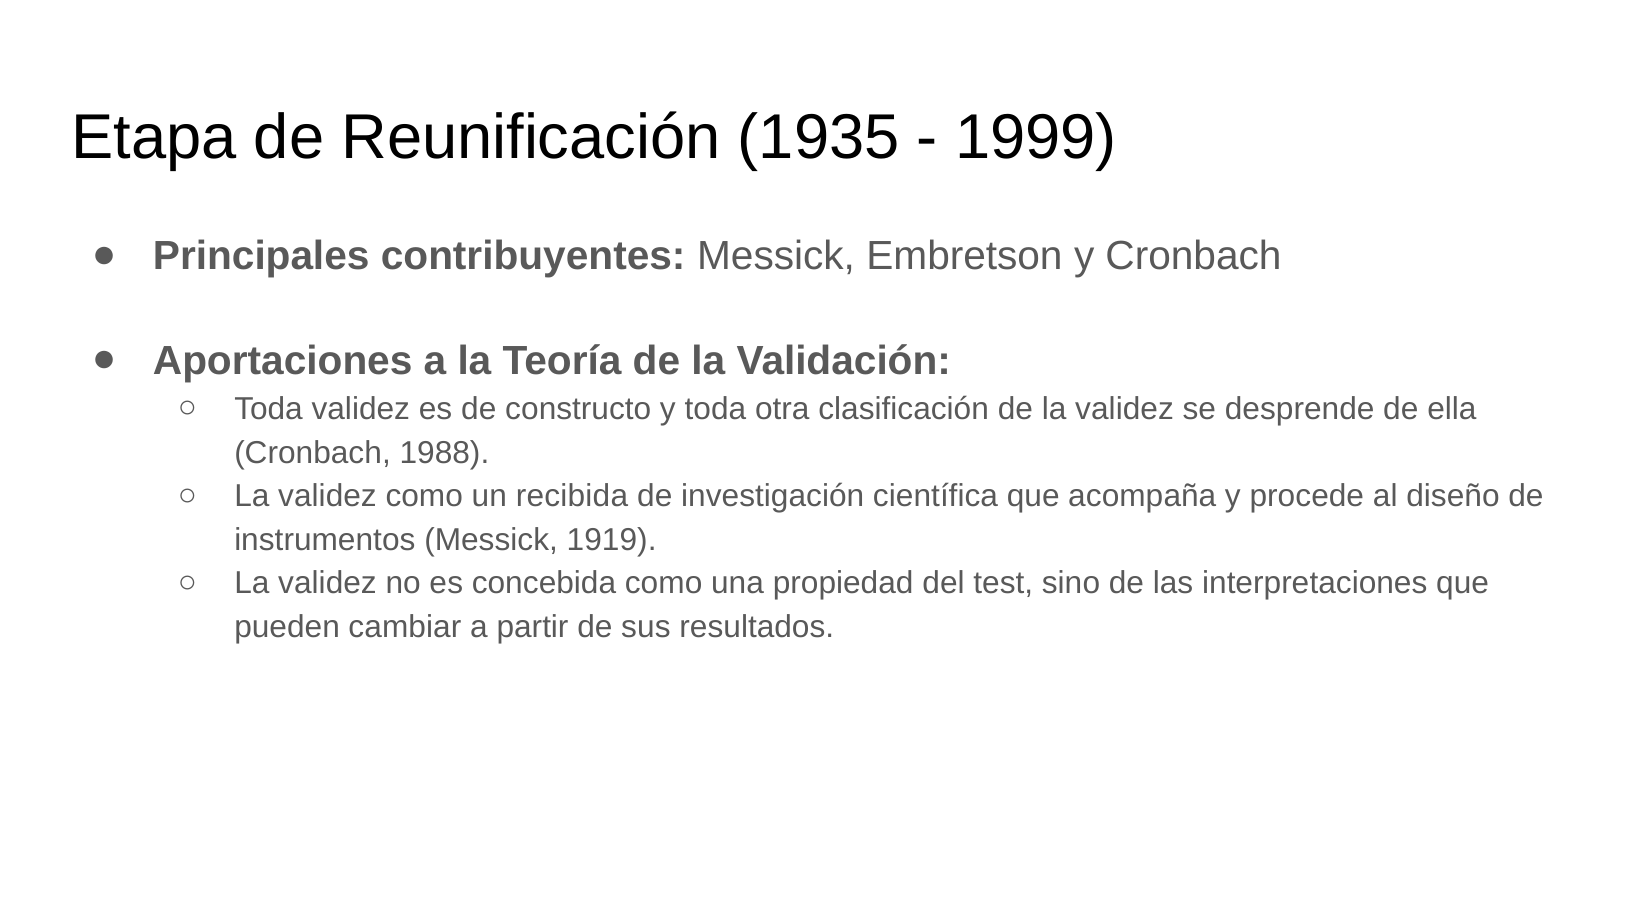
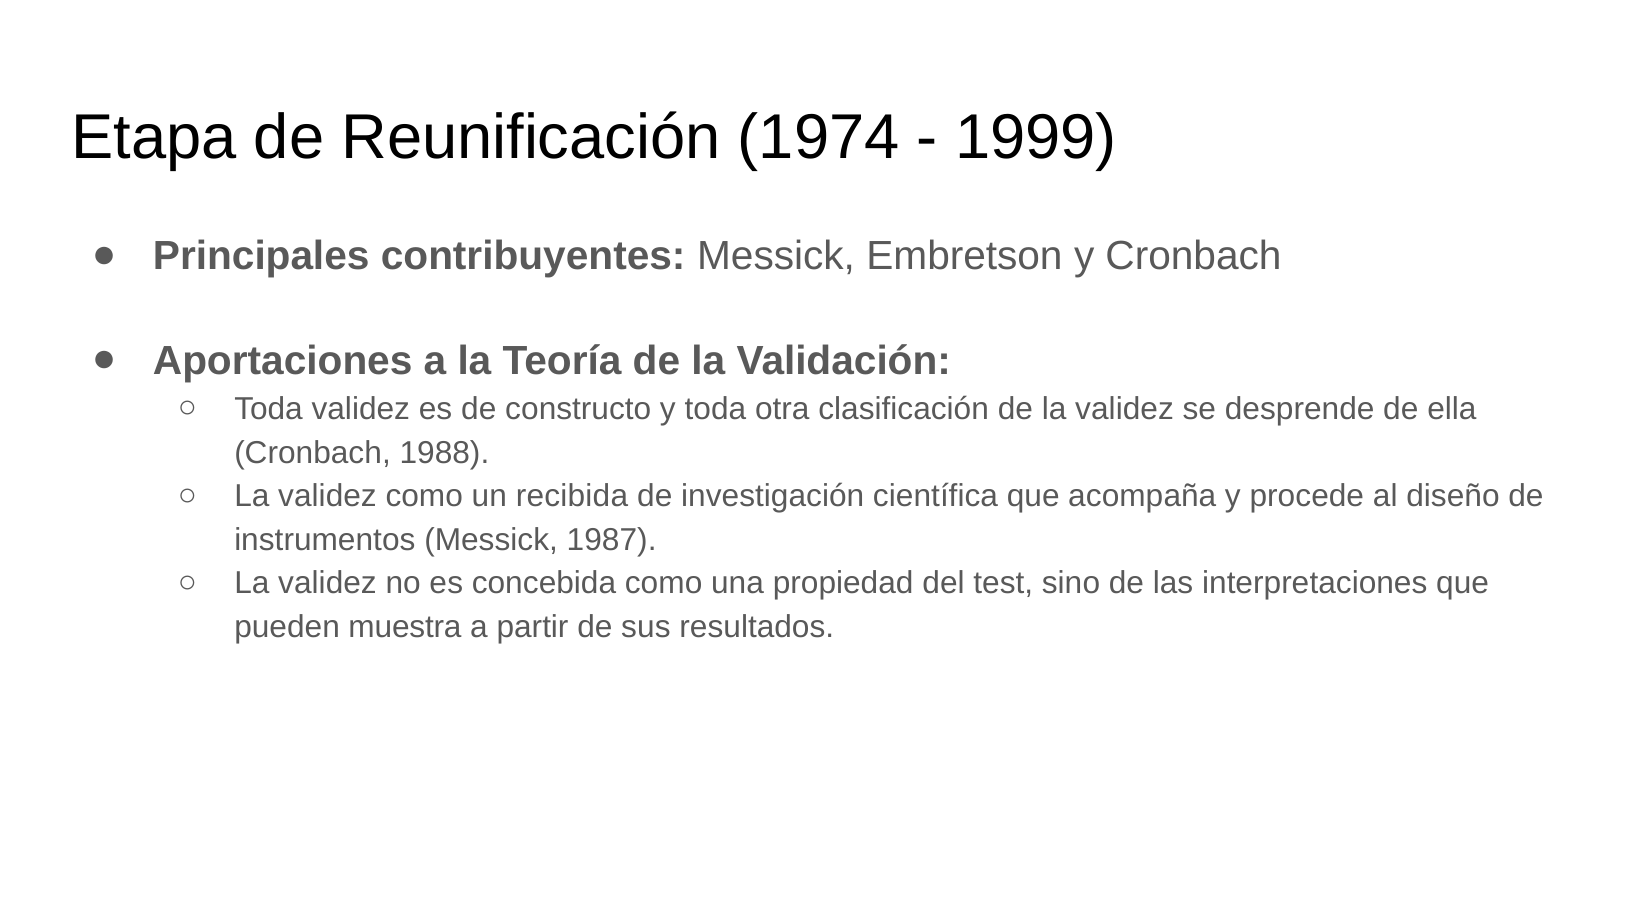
1935: 1935 -> 1974 (819, 138)
1919: 1919 -> 1987 (612, 540)
cambiar: cambiar -> muestra (405, 627)
